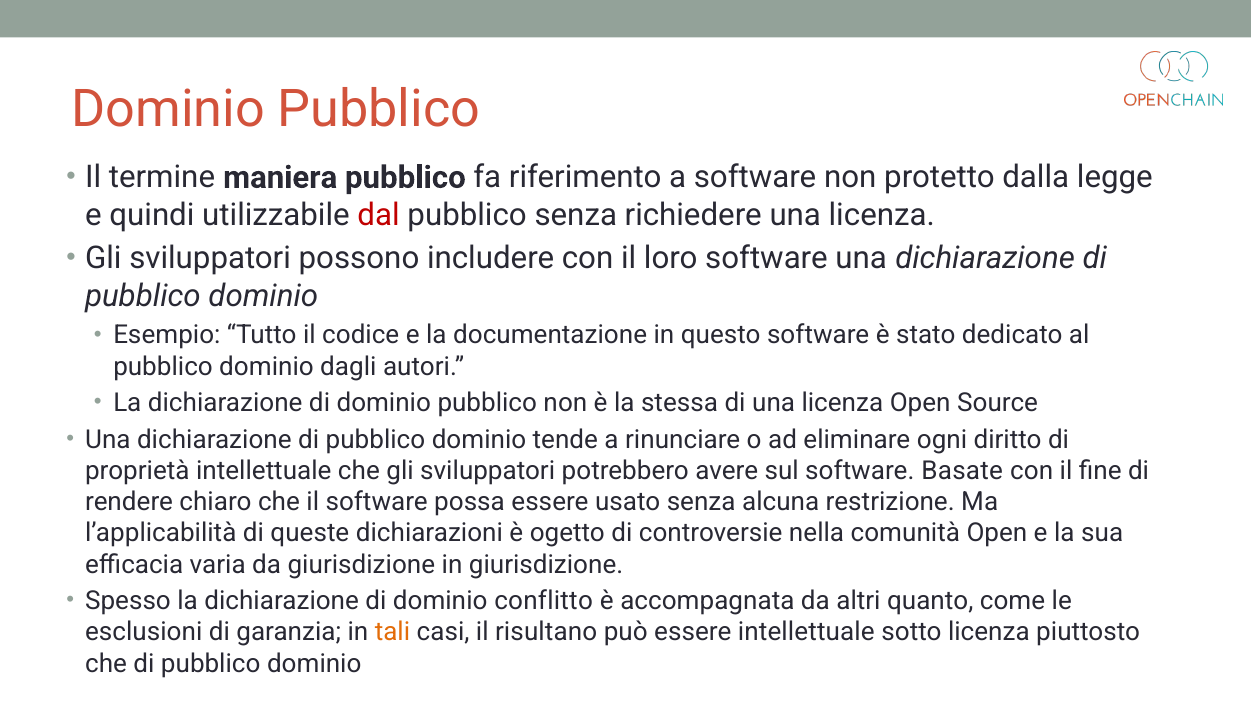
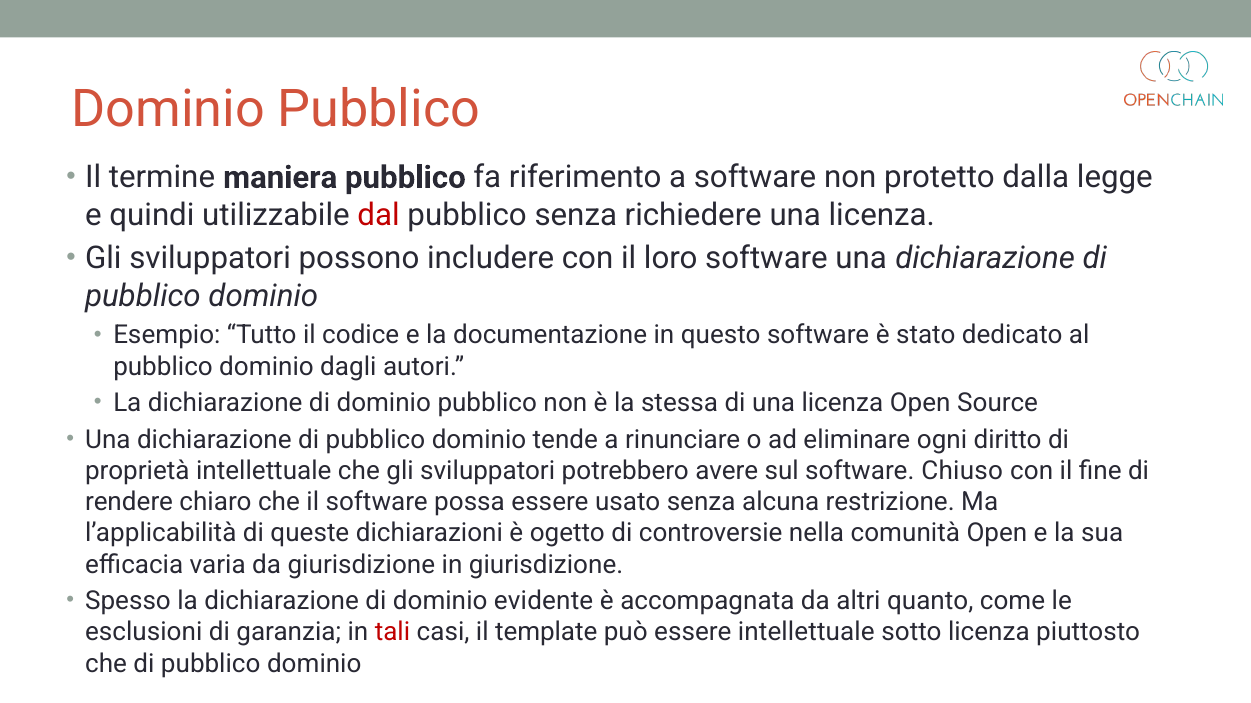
Basate: Basate -> Chiuso (962, 471)
conflitto: conflitto -> evidente (544, 602)
tali colour: orange -> red (392, 633)
risultano: risultano -> template (546, 633)
